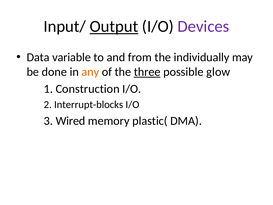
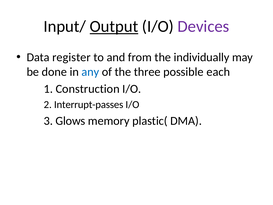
variable: variable -> register (71, 57)
any colour: orange -> blue (90, 72)
three underline: present -> none (147, 72)
glow: glow -> each (218, 72)
Interrupt-blocks: Interrupt-blocks -> Interrupt-passes (89, 105)
Wired: Wired -> Glows (70, 121)
